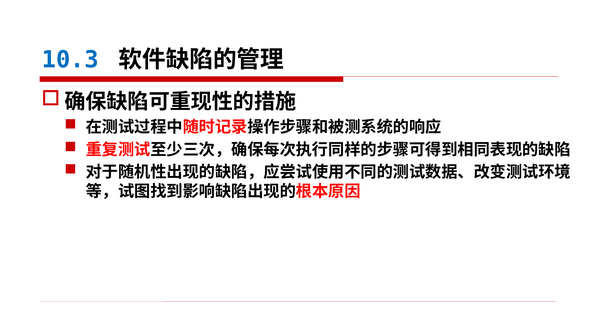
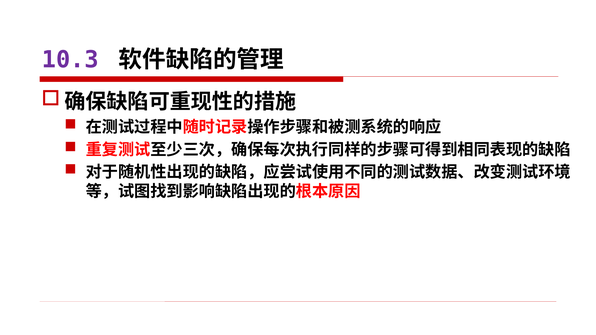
10.3 colour: blue -> purple (70, 60)
